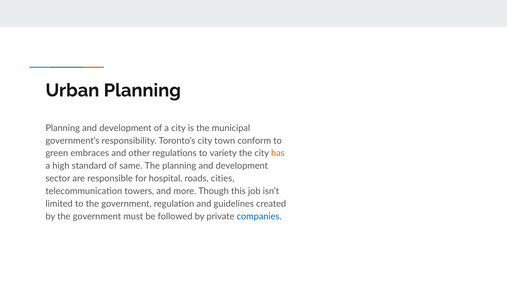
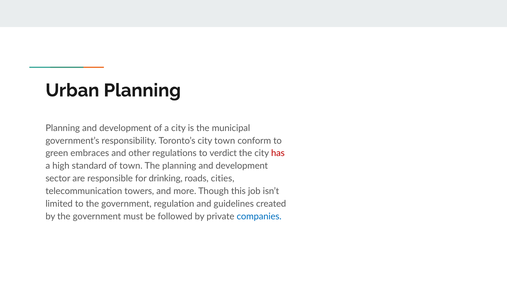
variety: variety -> verdict (223, 153)
has colour: orange -> red (278, 153)
of same: same -> town (131, 166)
hospital: hospital -> drinking (166, 179)
